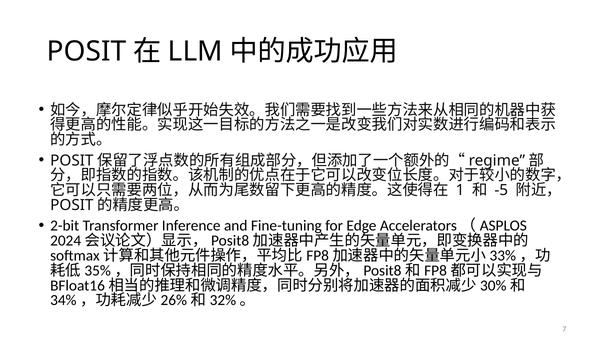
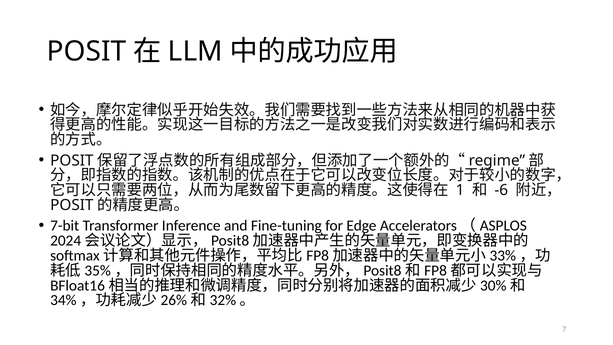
-5: -5 -> -6 (501, 190)
2-bit: 2-bit -> 7-bit (65, 226)
